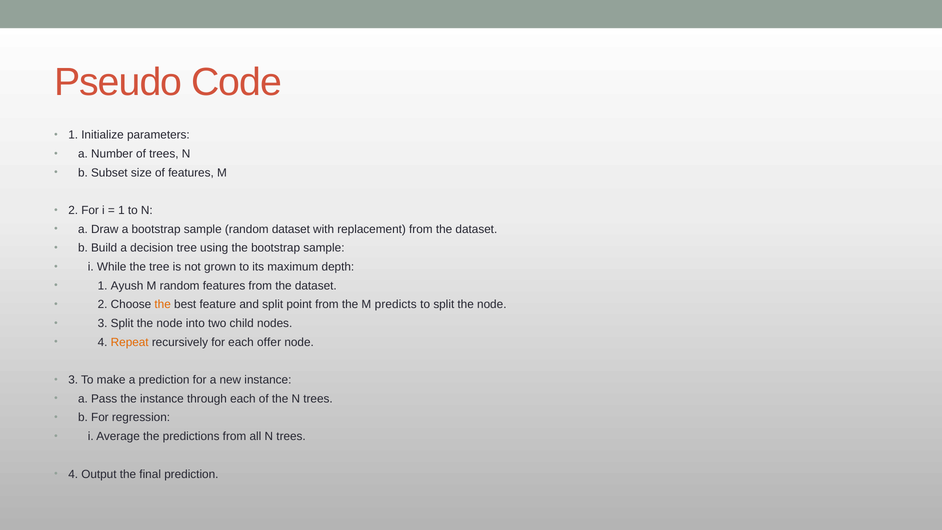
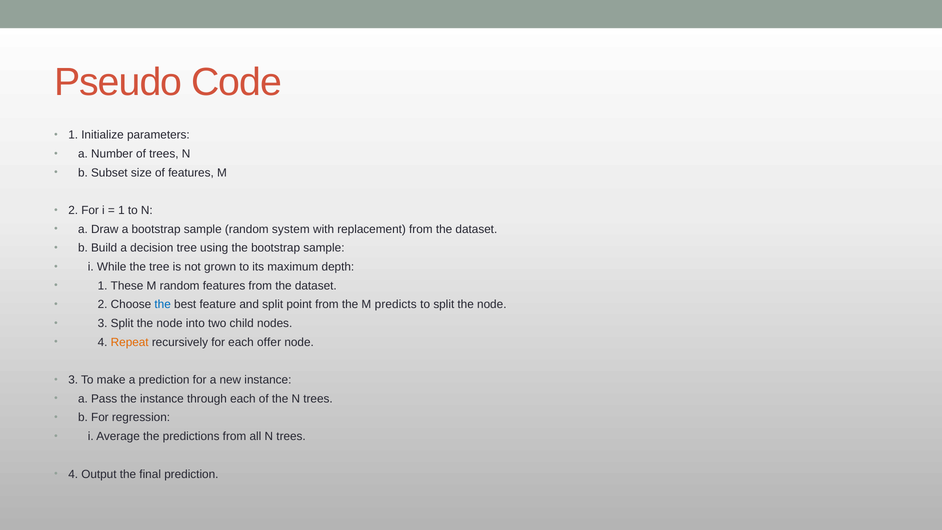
random dataset: dataset -> system (291, 229)
Ayush: Ayush -> These (127, 286)
the colour: orange -> blue (163, 305)
